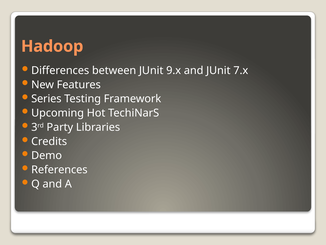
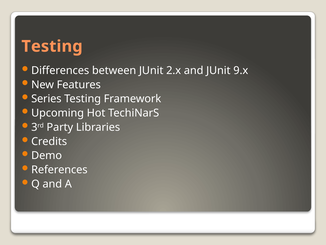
Hadoop: Hadoop -> Testing (52, 46)
9.x: 9.x -> 2.x (174, 70)
7.x: 7.x -> 9.x (241, 70)
